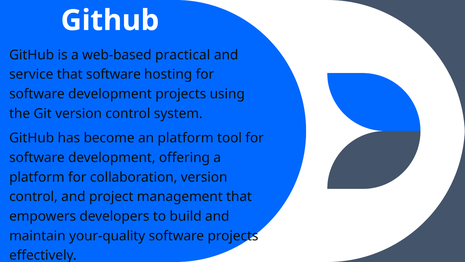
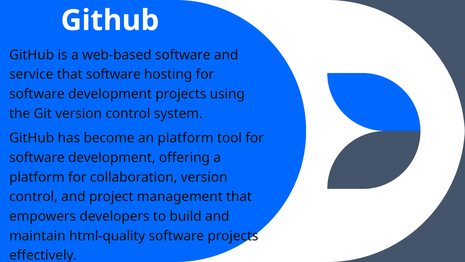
web-based practical: practical -> software (183, 55)
your-quality: your-quality -> html-quality (107, 235)
